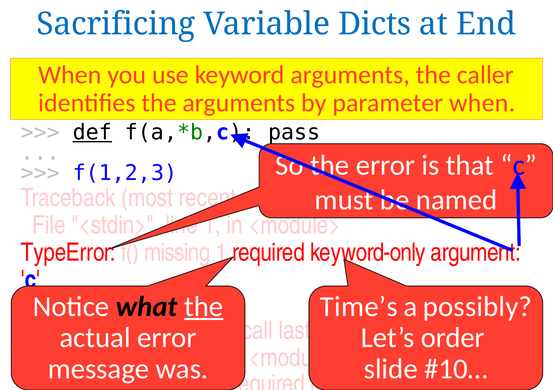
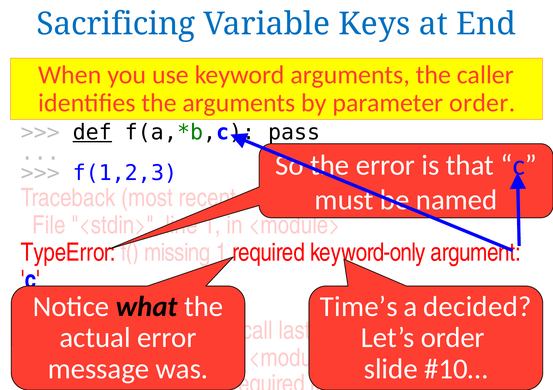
Dicts: Dicts -> Keys (374, 24)
when: when -> order (482, 103)
the underline: present -> none (204, 306)
possibly: possibly -> decided (477, 306)
